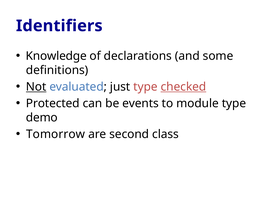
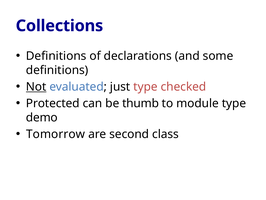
Identifiers: Identifiers -> Collections (59, 26)
Knowledge: Knowledge -> Definitions (56, 56)
checked underline: present -> none (183, 87)
events: events -> thumb (141, 103)
